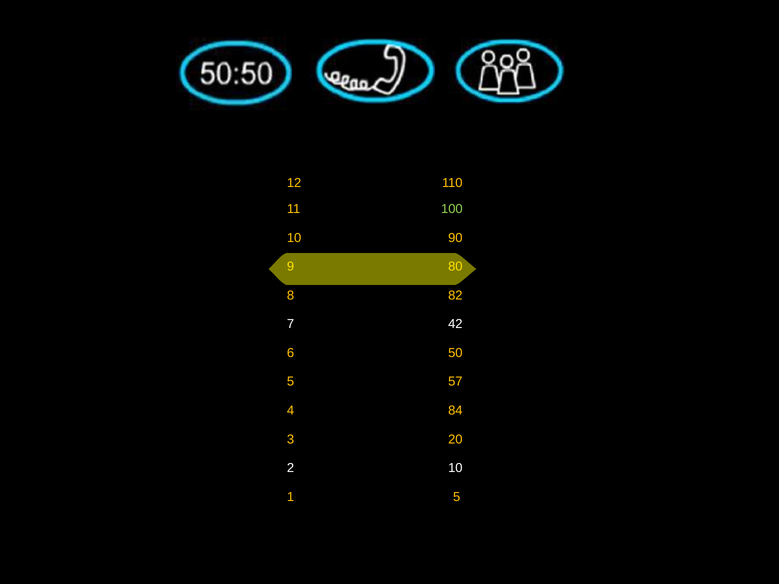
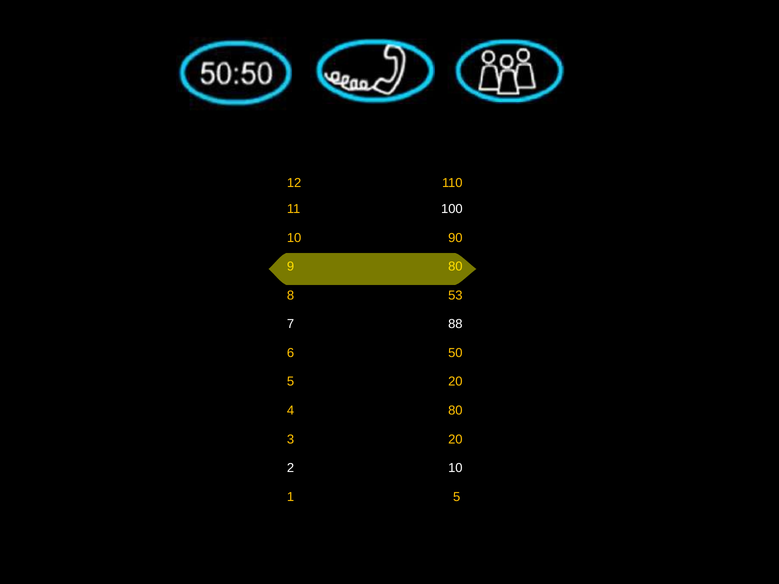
100 colour: light green -> white (452, 209)
82: 82 -> 53 (455, 295)
42: 42 -> 88 (455, 324)
5 57: 57 -> 20 (455, 382)
4 84: 84 -> 80 (455, 411)
